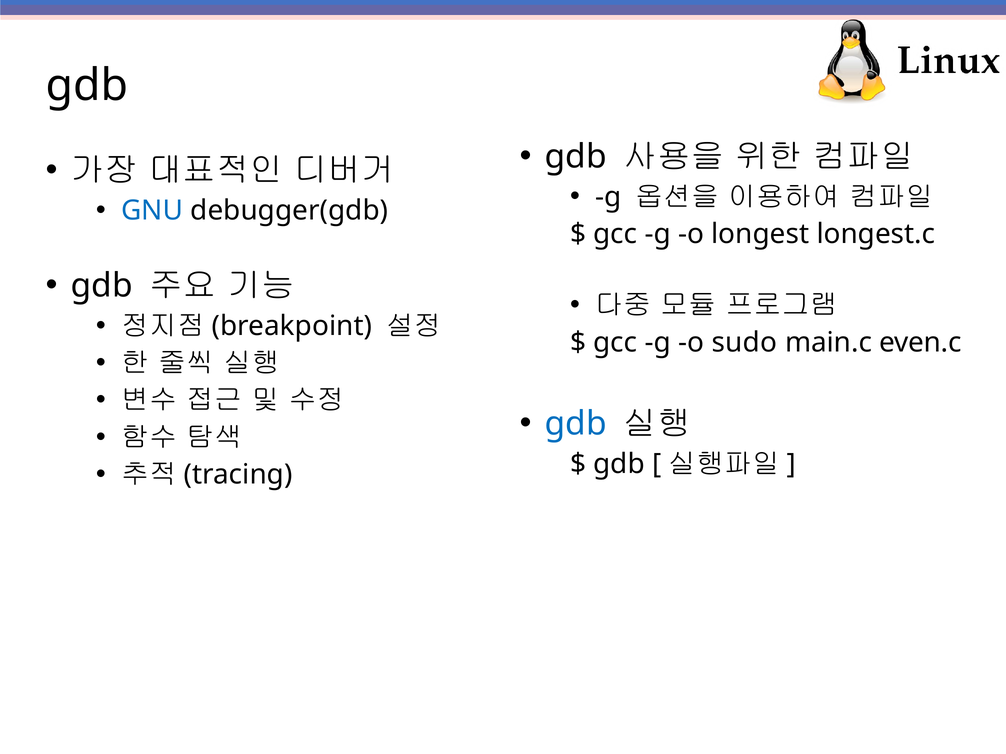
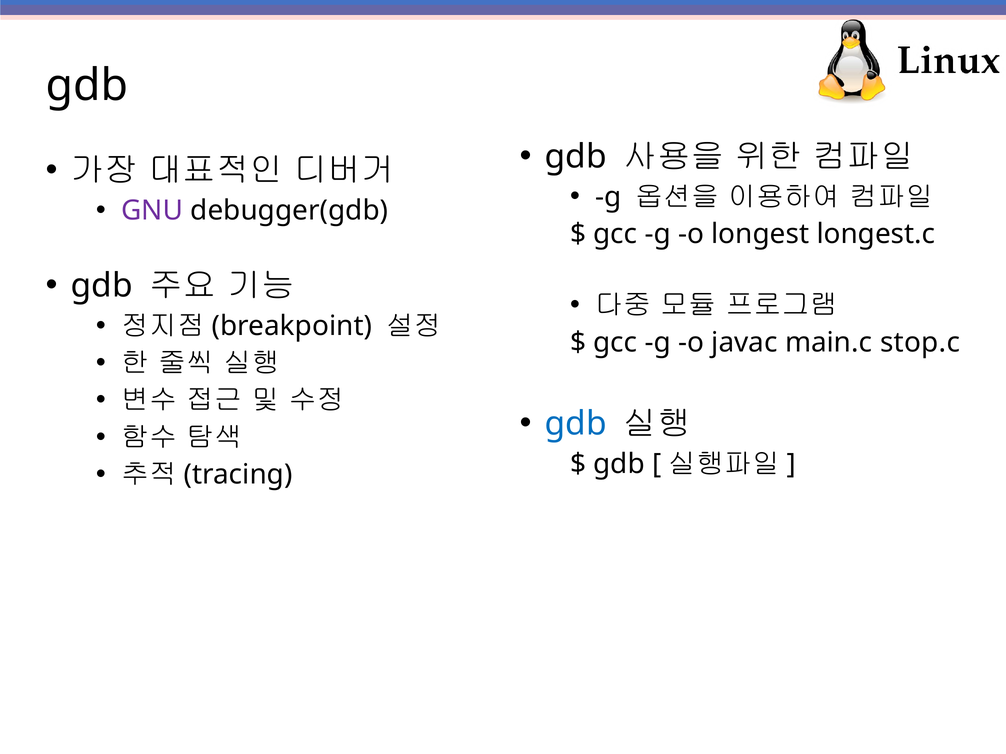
GNU colour: blue -> purple (152, 211)
sudo: sudo -> javac (744, 343)
even.c: even.c -> stop.c (920, 343)
